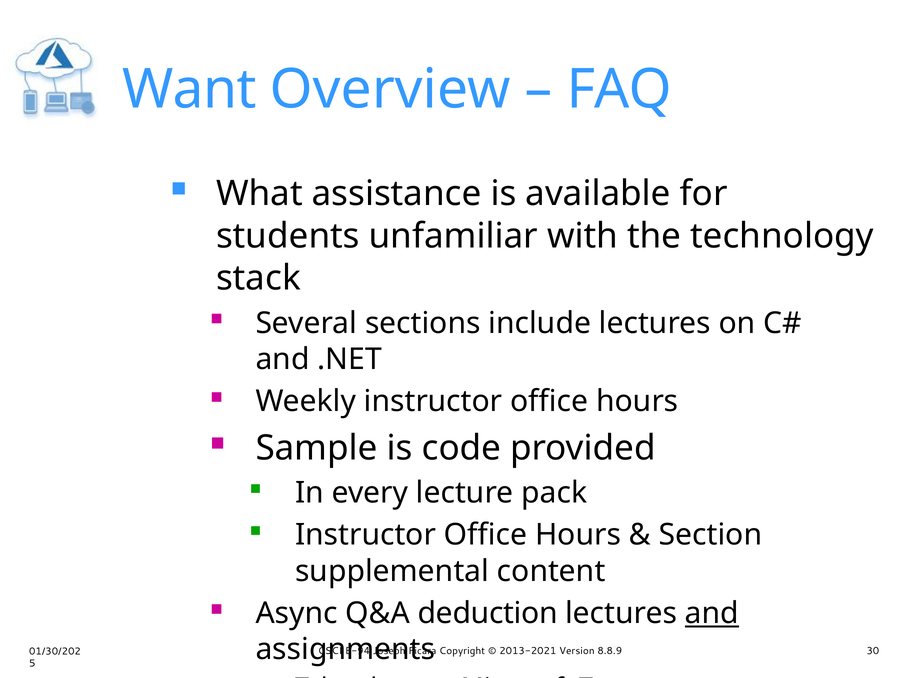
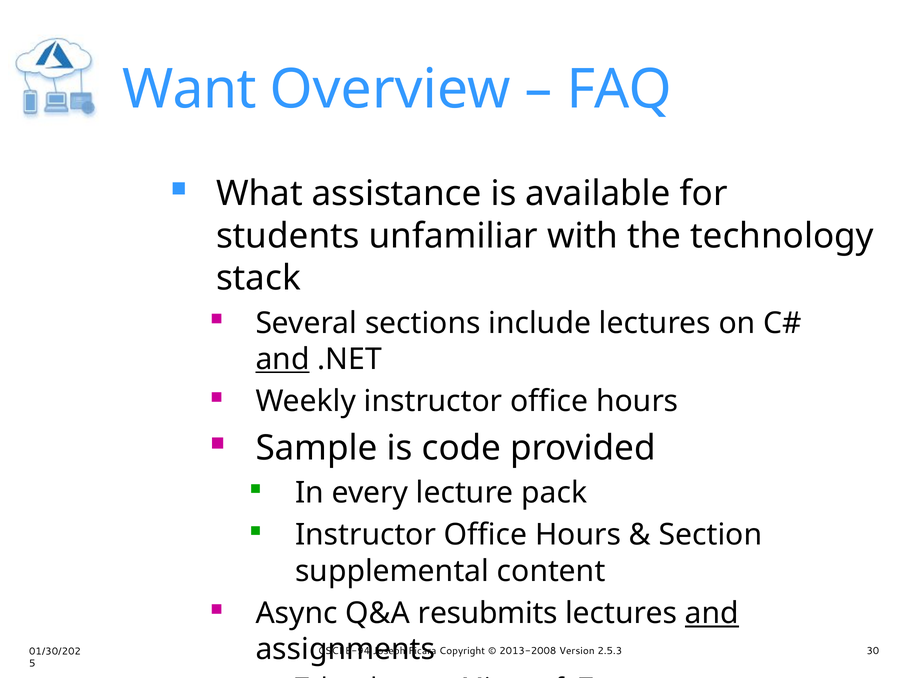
and underline: none -> present (283, 359)
deduction: deduction -> resubmits (488, 613)
2013-2021: 2013-2021 -> 2013-2008 (528, 650)
8.8.9: 8.8.9 -> 2.5.3 (610, 650)
